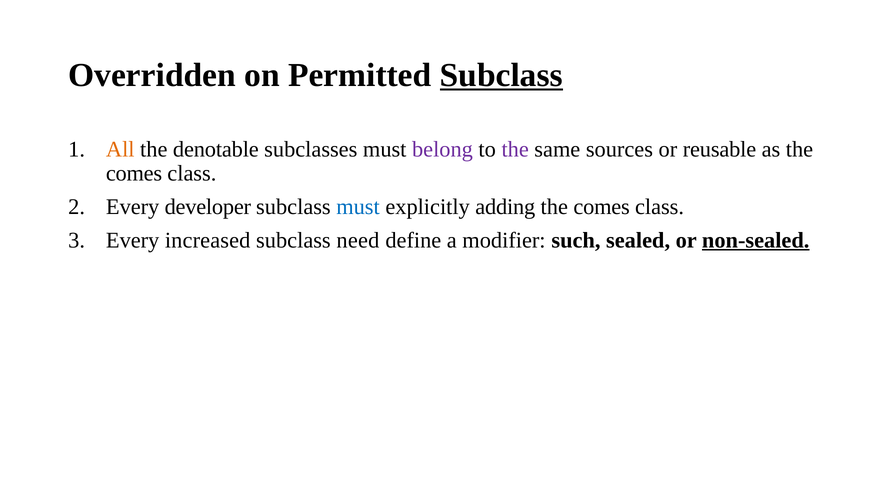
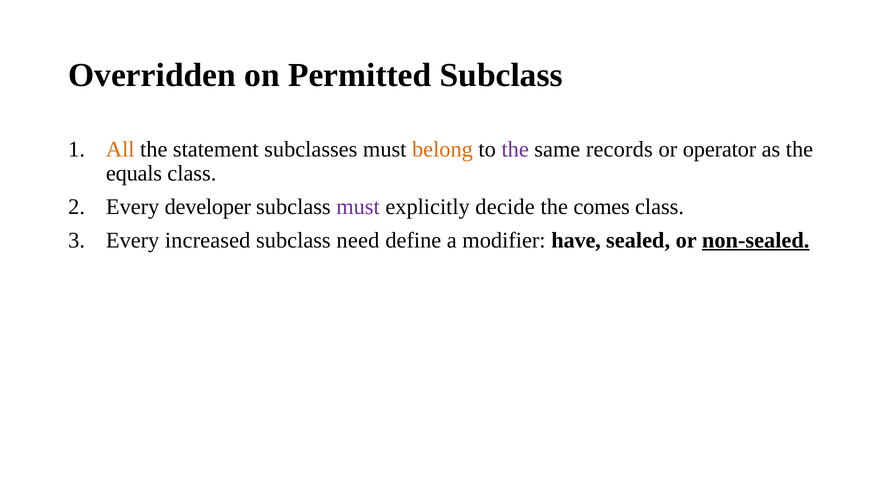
Subclass underline: present -> none (501, 75)
denotable: denotable -> statement (216, 149)
belong colour: purple -> orange (442, 149)
sources: sources -> records (619, 149)
reusable: reusable -> operator (720, 149)
comes: comes -> equals (134, 173)
must colour: blue -> purple (358, 207)
adding: adding -> decide (505, 207)
such: such -> have (576, 240)
